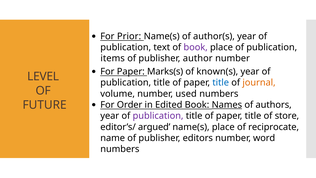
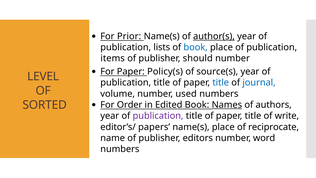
author(s underline: none -> present (214, 36)
text: text -> lists (162, 47)
book colour: purple -> blue (196, 47)
author: author -> should (198, 58)
Marks(s: Marks(s -> Policy(s (165, 72)
known(s: known(s -> source(s (217, 72)
journal colour: orange -> blue (259, 83)
FUTURE: FUTURE -> SORTED (45, 105)
store: store -> write (287, 116)
argued: argued -> papers (154, 127)
